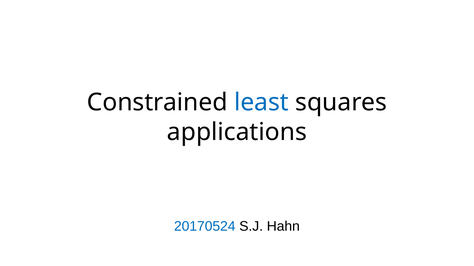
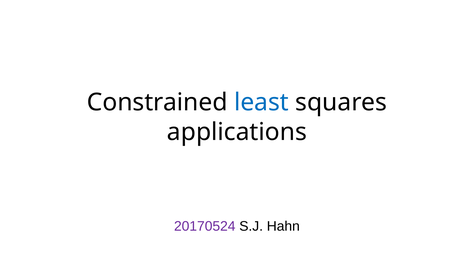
20170524 colour: blue -> purple (205, 227)
